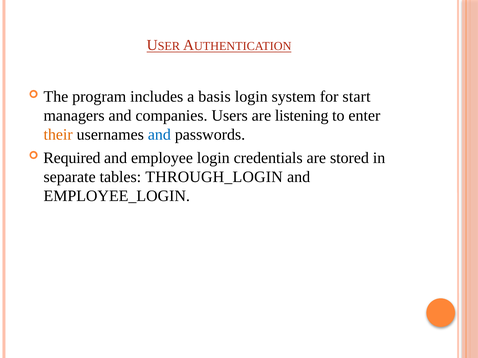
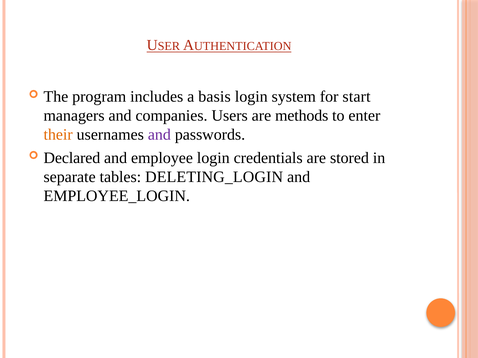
listening: listening -> methods (302, 116)
and colour: blue -> purple (159, 135)
Required: Required -> Declared (72, 158)
THROUGH_LOGIN: THROUGH_LOGIN -> DELETING_LOGIN (214, 177)
